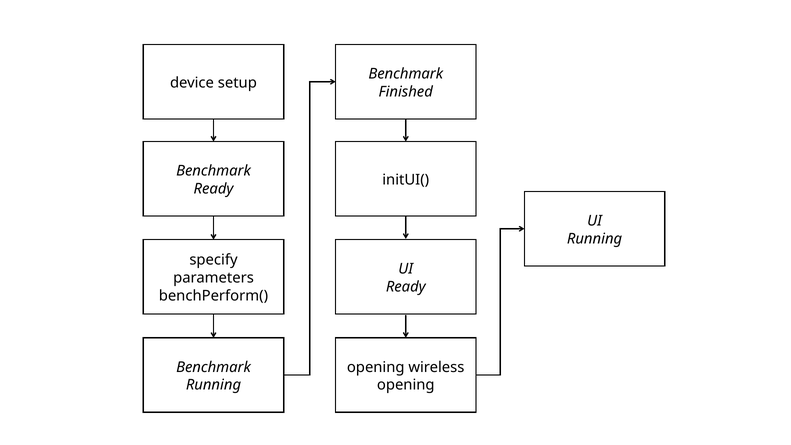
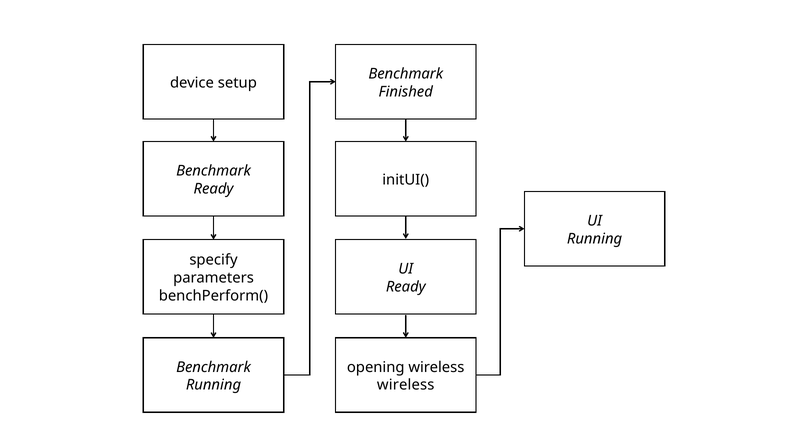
opening: opening -> wireless (406, 385)
